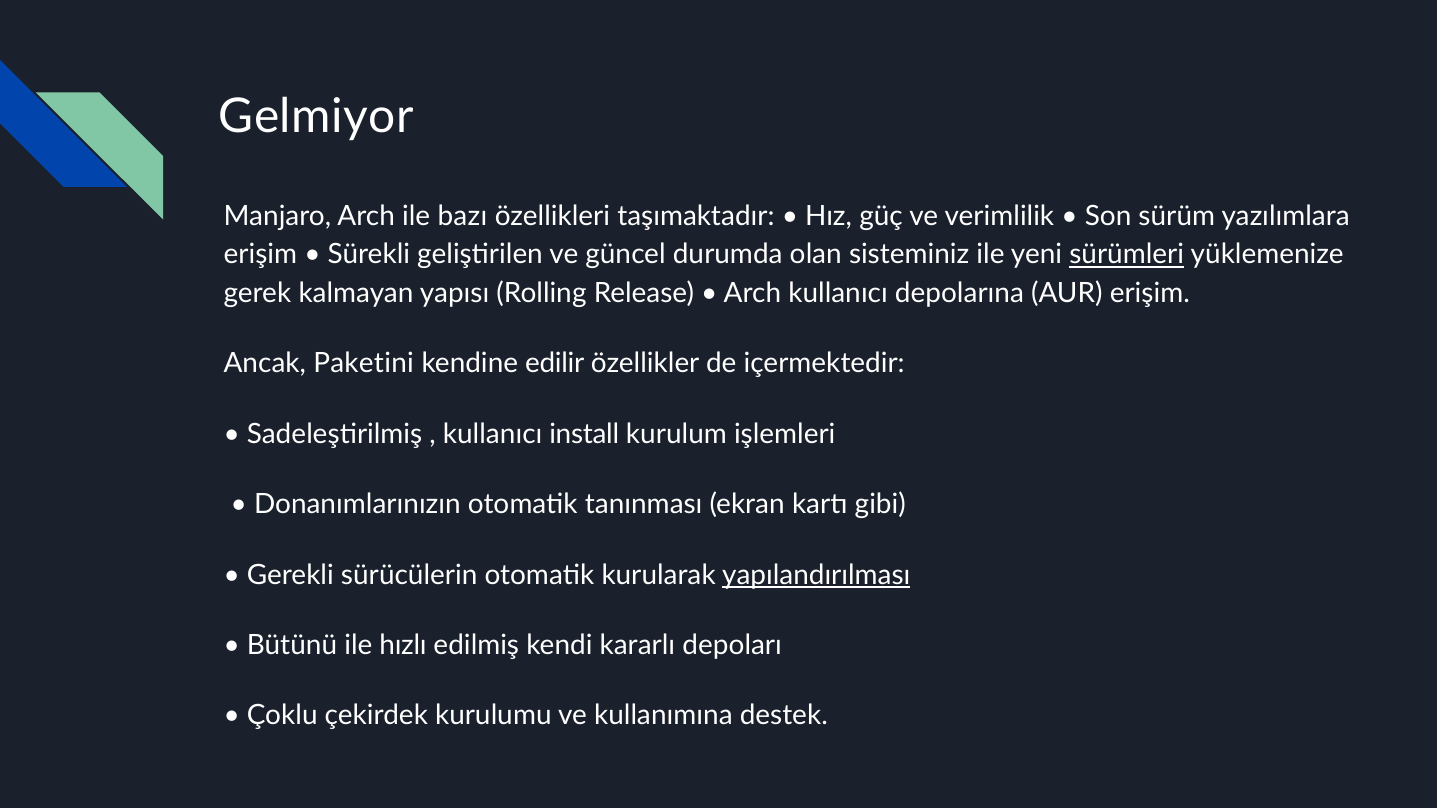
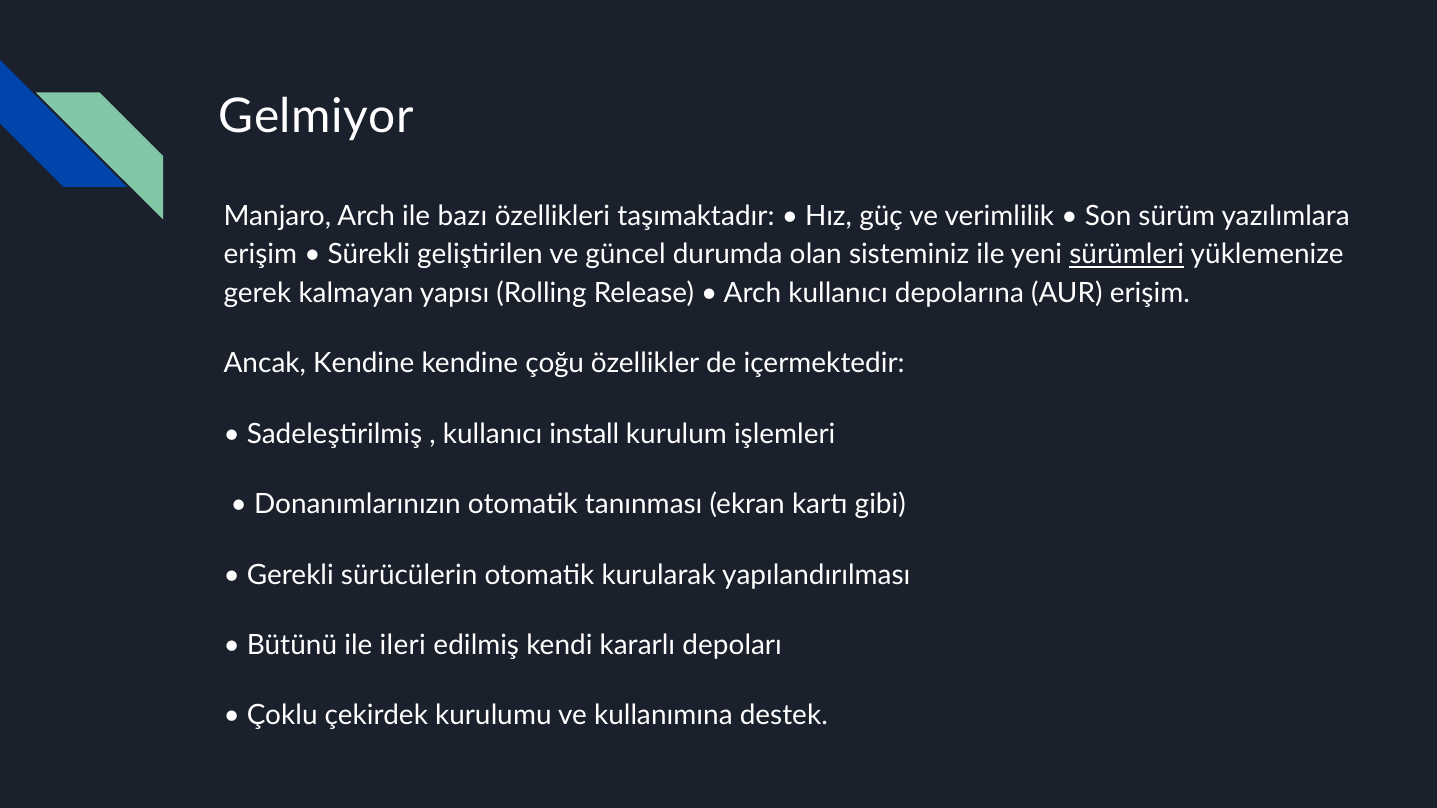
Ancak Paketini: Paketini -> Kendine (364, 364)
edilir: edilir -> çoğu (555, 364)
yapılandırılması underline: present -> none (816, 575)
hızlı: hızlı -> ileri (403, 646)
